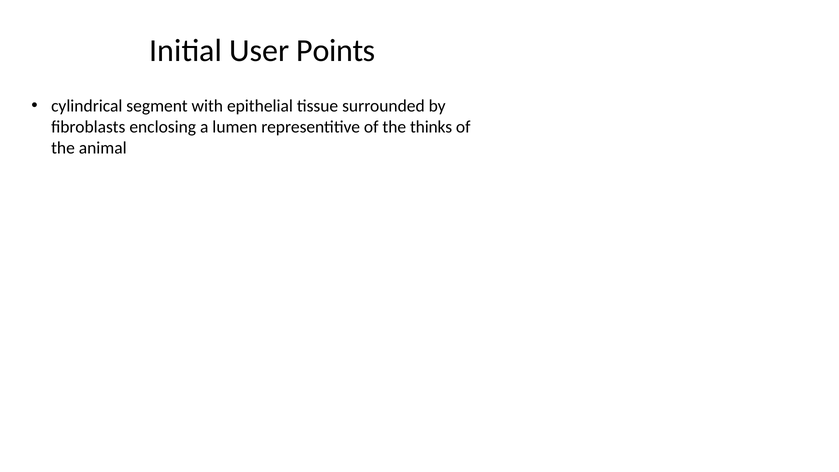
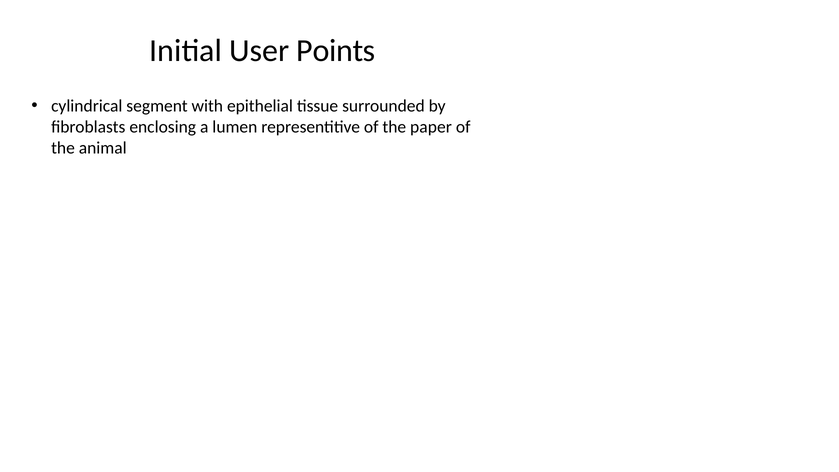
thinks: thinks -> paper (431, 127)
